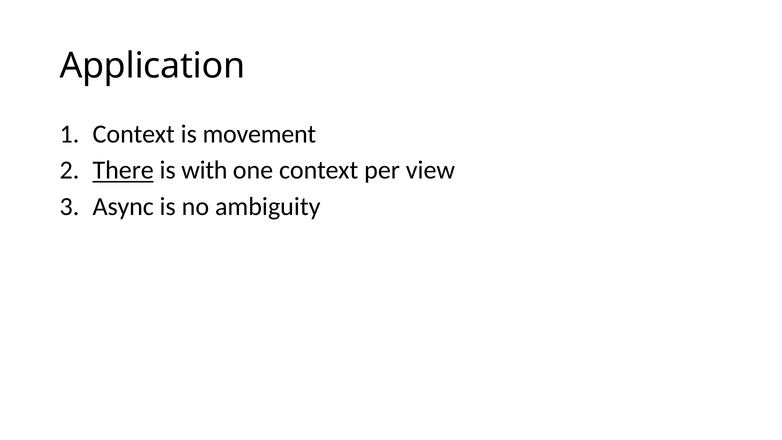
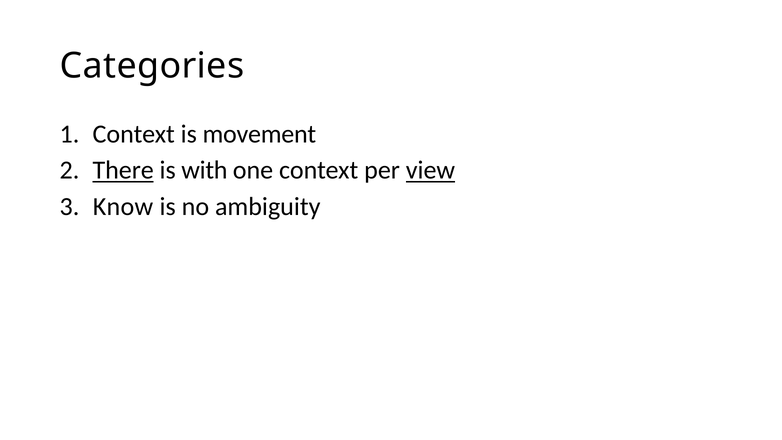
Application: Application -> Categories (152, 66)
view underline: none -> present (430, 170)
Async: Async -> Know (123, 207)
